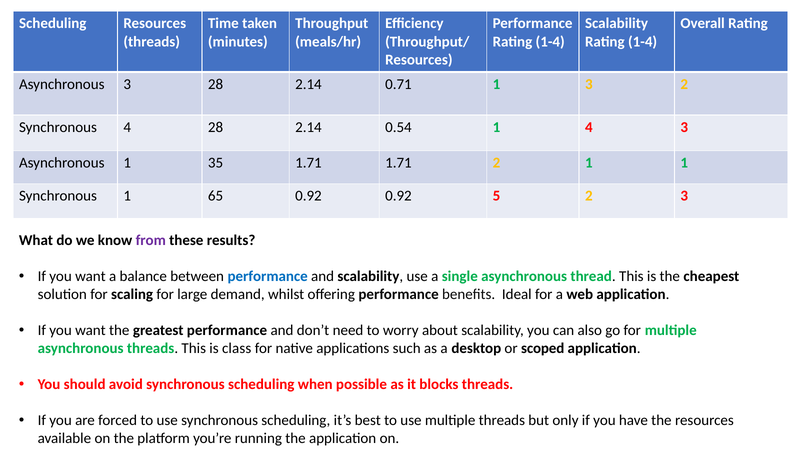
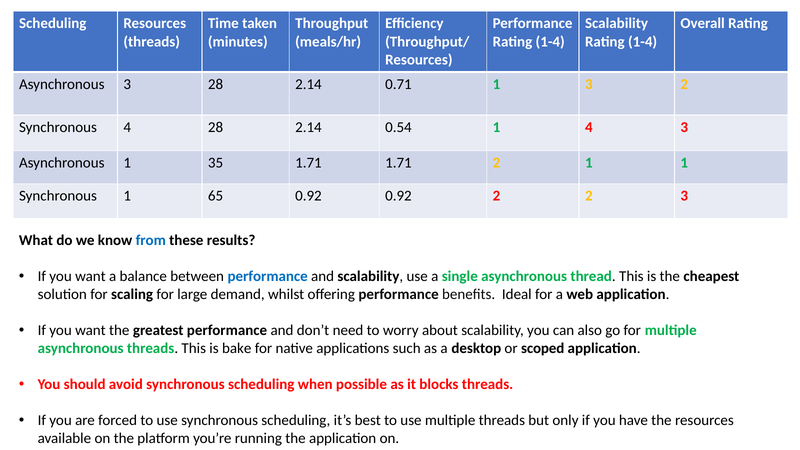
0.92 5: 5 -> 2 (496, 196)
from colour: purple -> blue (151, 240)
class: class -> bake (237, 348)
